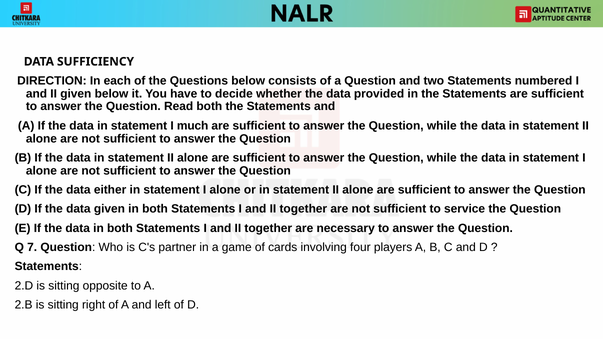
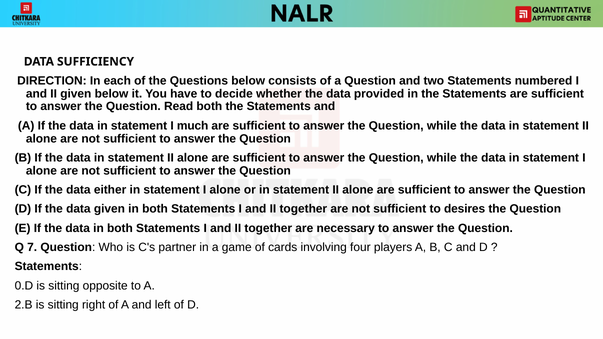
service: service -> desires (465, 209)
2.D: 2.D -> 0.D (24, 286)
